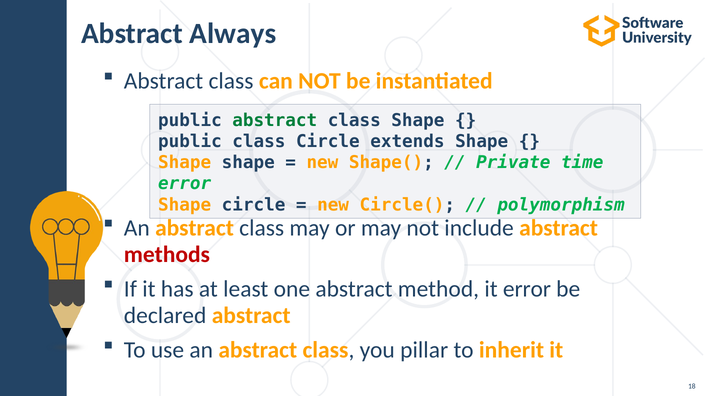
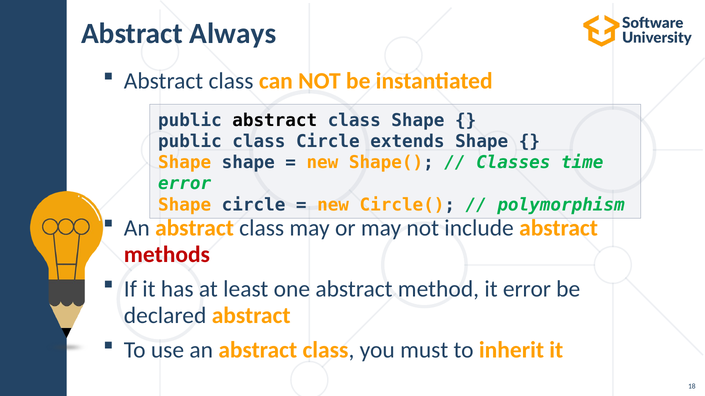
abstract colour: green -> black (275, 120)
Private: Private -> Classes (513, 163)
pillar: pillar -> must (424, 351)
